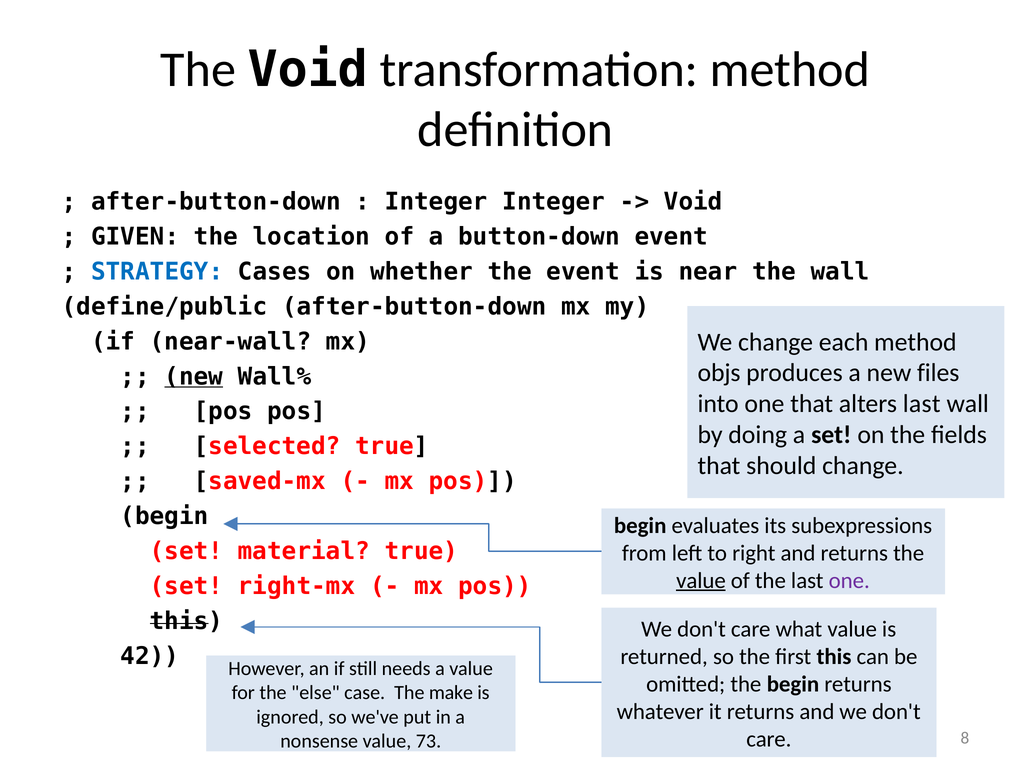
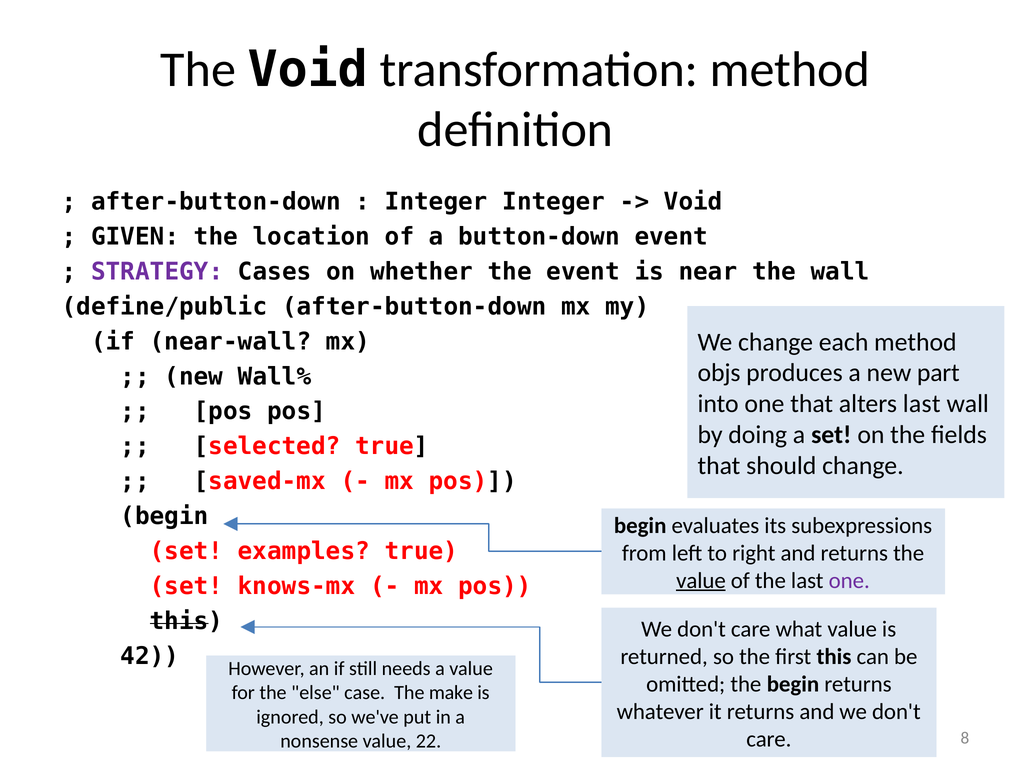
STRATEGY colour: blue -> purple (157, 272)
files: files -> part (938, 373)
new underline: present -> none (194, 377)
material: material -> examples (304, 551)
right-mx: right-mx -> knows-mx (297, 586)
73: 73 -> 22 (428, 741)
